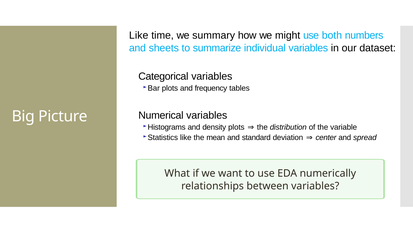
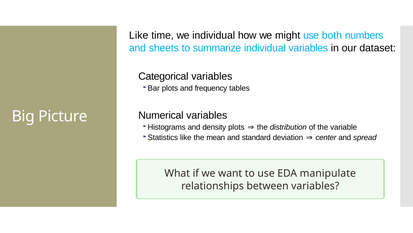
we summary: summary -> individual (214, 35)
numerically: numerically -> manipulate (328, 173)
